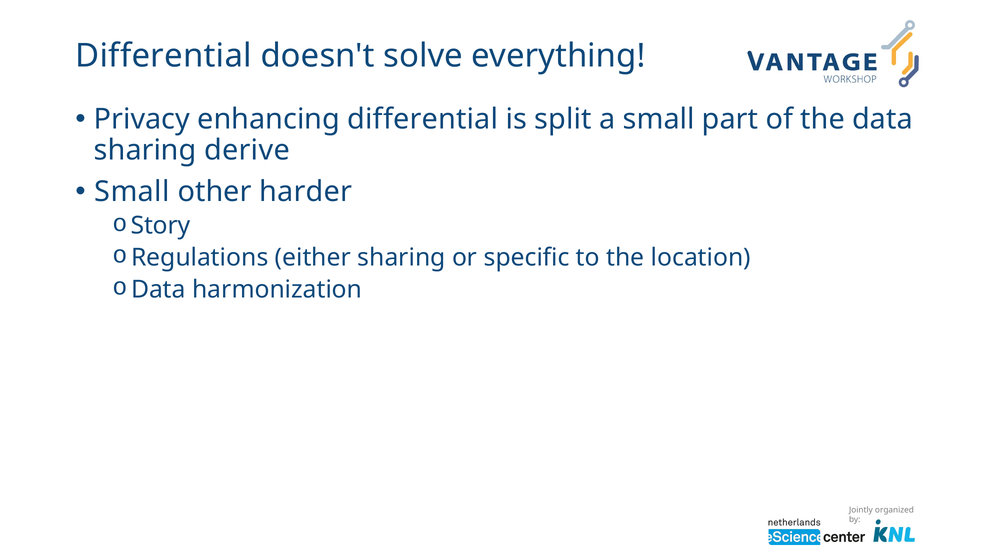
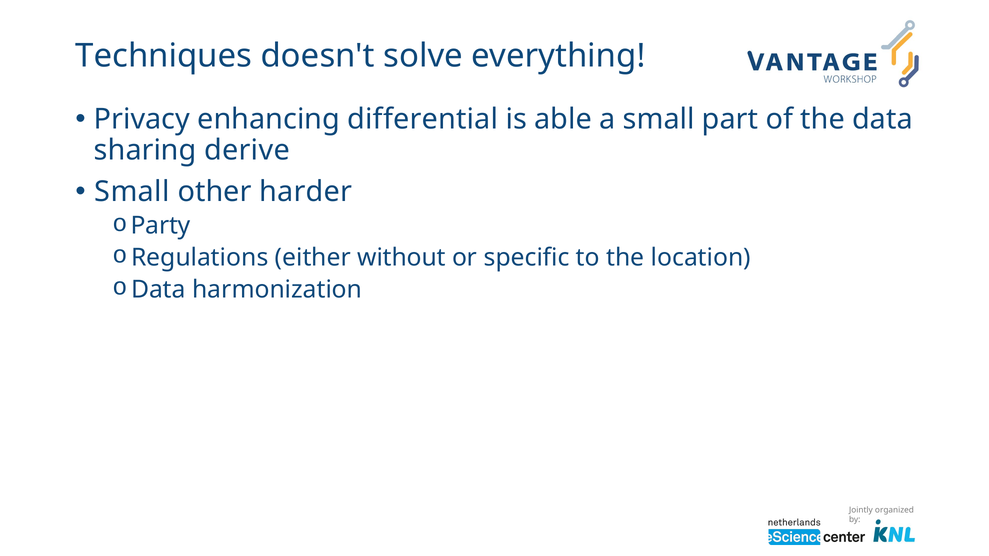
Differential: Differential -> Techniques (164, 56)
split: split -> able (563, 119)
Story: Story -> Party (161, 226)
either sharing: sharing -> without (402, 258)
